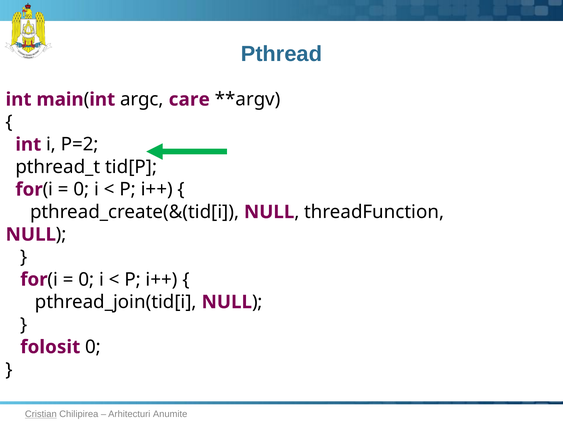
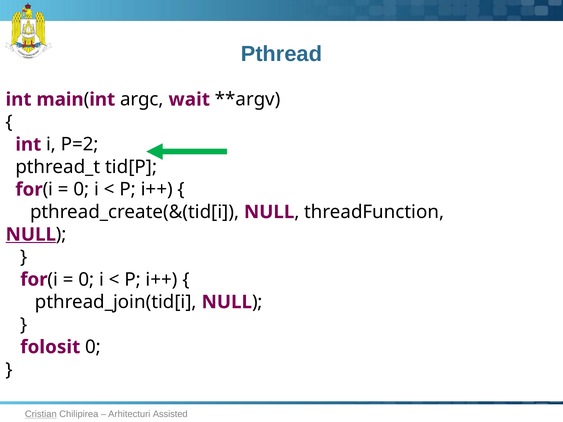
care: care -> wait (189, 99)
NULL underline: none -> present (31, 235)
Anumite: Anumite -> Assisted (170, 414)
